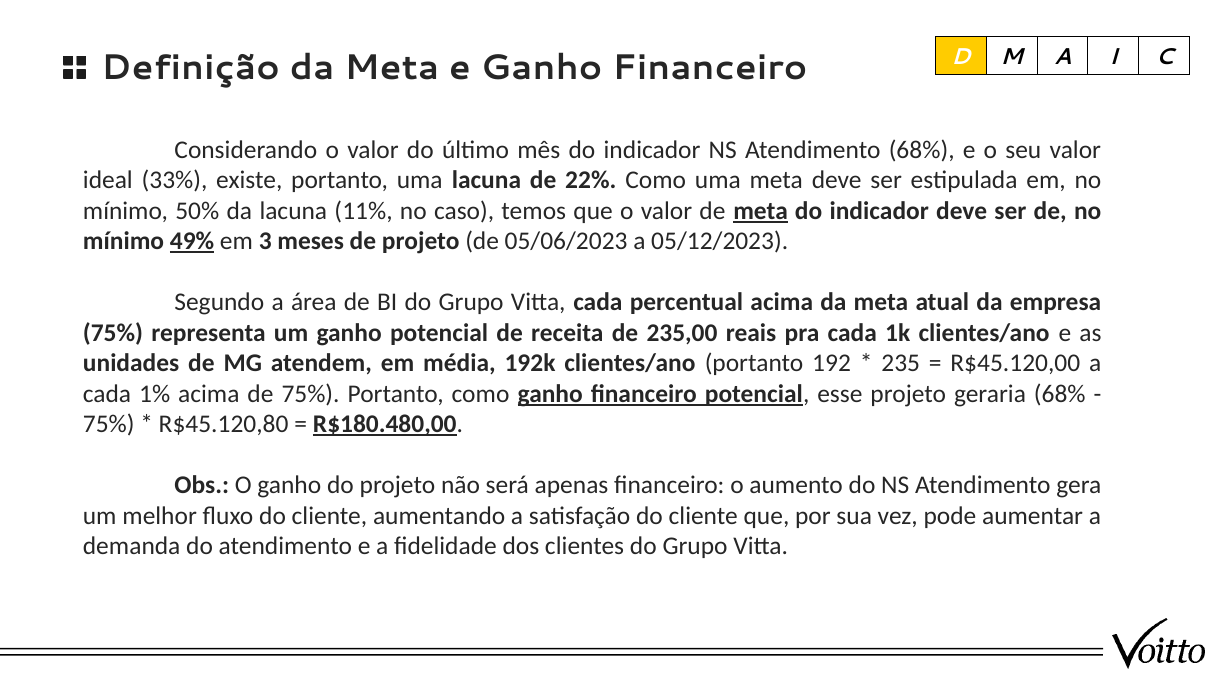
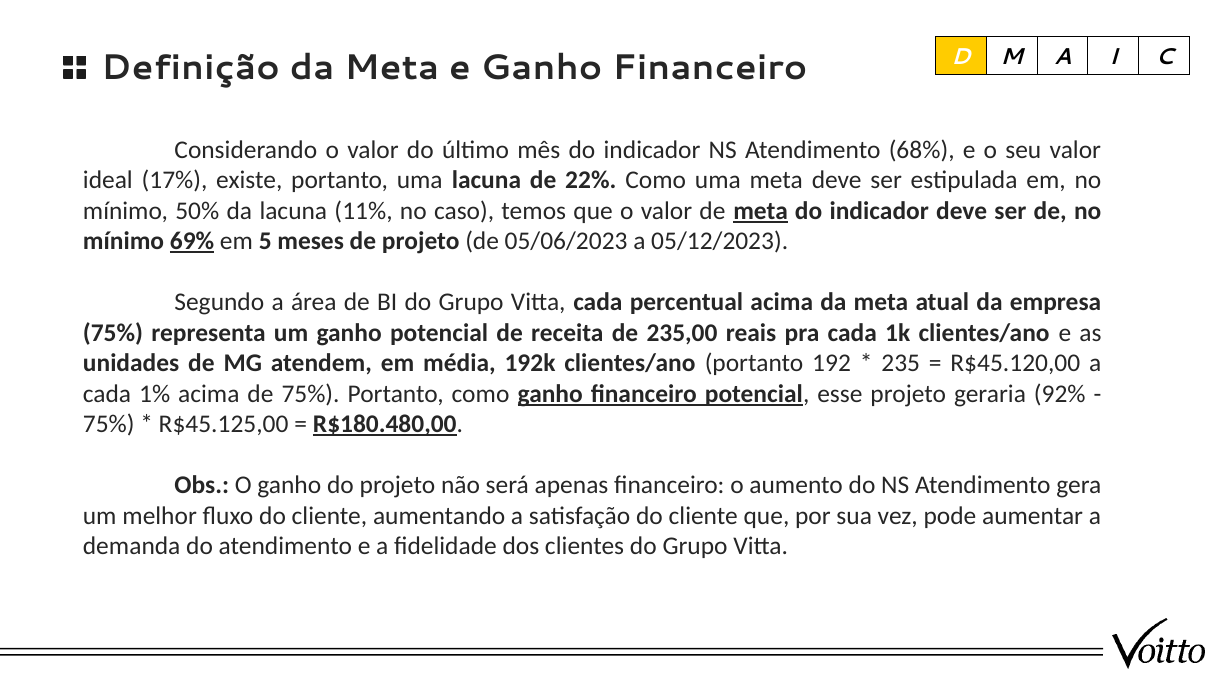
33%: 33% -> 17% (175, 180)
49%: 49% -> 69% (192, 241)
3: 3 -> 5 (265, 241)
geraria 68%: 68% -> 92% (1060, 394)
R$45.120,80: R$45.120,80 -> R$45.125,00 (224, 424)
